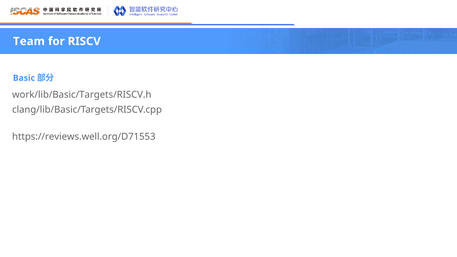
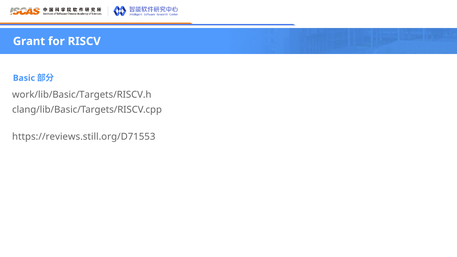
Team: Team -> Grant (29, 41)
https://reviews.well.org/D71553: https://reviews.well.org/D71553 -> https://reviews.still.org/D71553 (84, 137)
